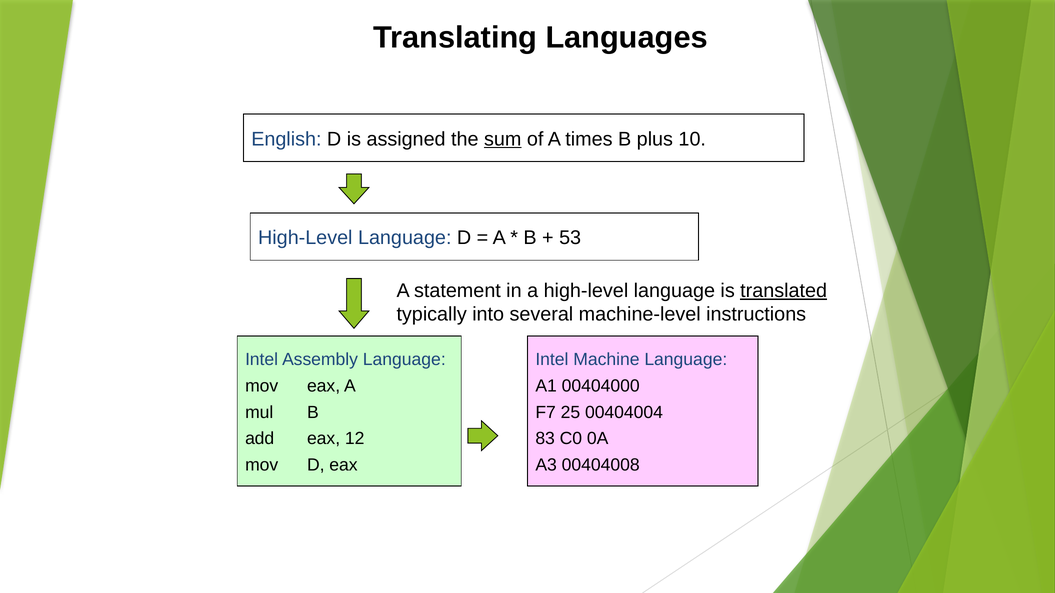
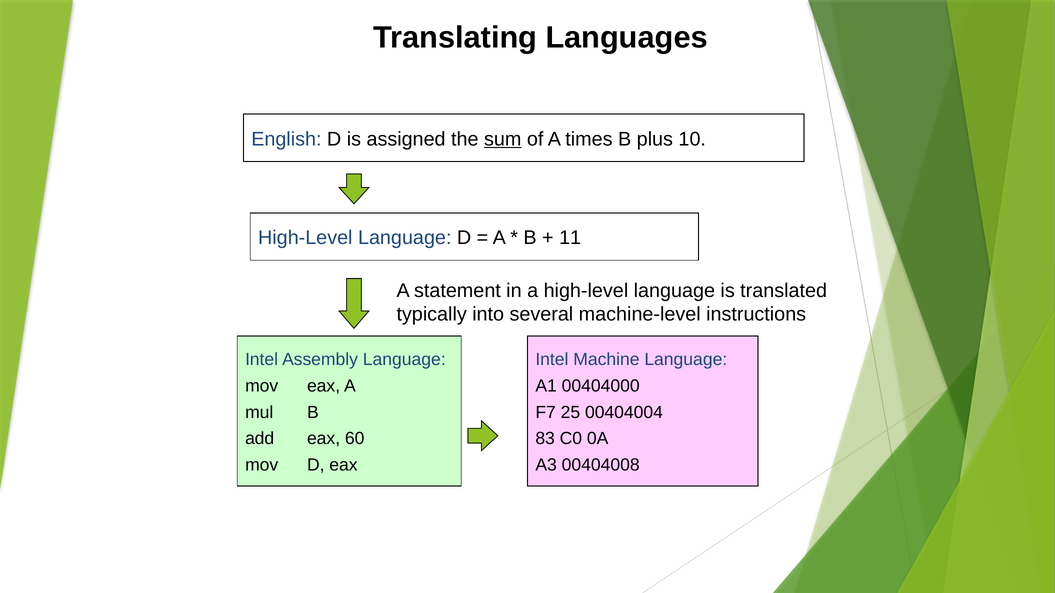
53: 53 -> 11 (570, 238)
translated underline: present -> none (784, 291)
12: 12 -> 60 (355, 439)
